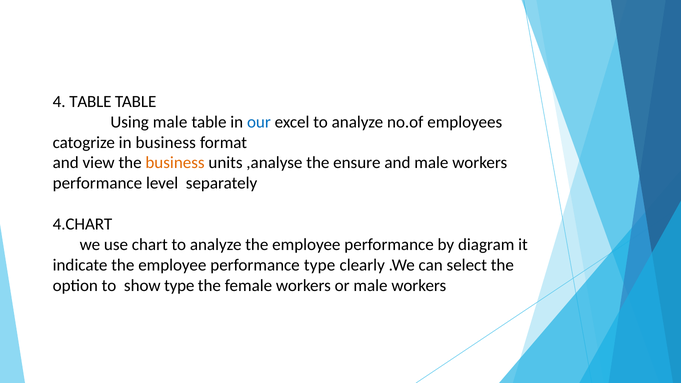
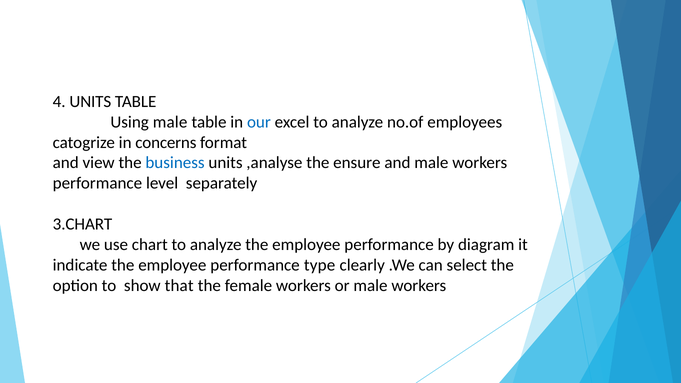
4 TABLE: TABLE -> UNITS (90, 102)
in business: business -> concerns (166, 142)
business colour: orange -> blue (175, 163)
4.CHART: 4.CHART -> 3.CHART (82, 224)
show type: type -> that (179, 285)
